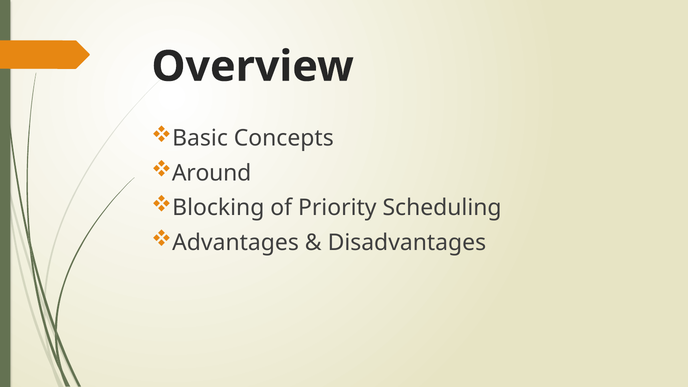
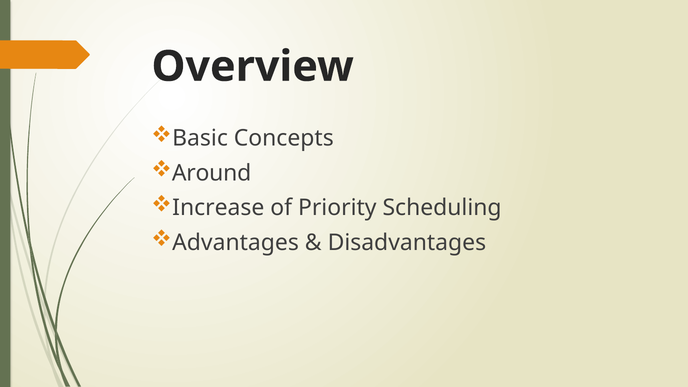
Blocking: Blocking -> Increase (218, 208)
